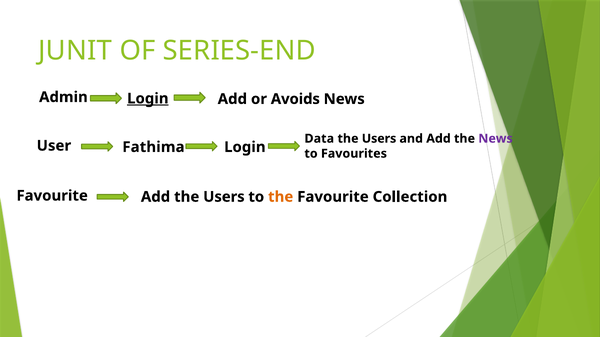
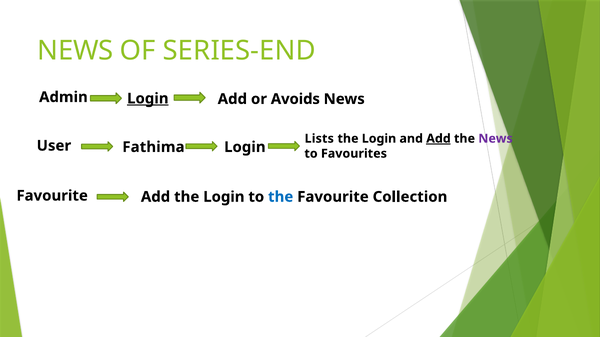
JUNIT: JUNIT -> NEWS (75, 51)
Data: Data -> Lists (319, 139)
Users: Users -> Login (379, 139)
Add underline: none -> present (438, 139)
Add the Users: Users -> Login (224, 197)
the colour: orange -> blue (281, 197)
